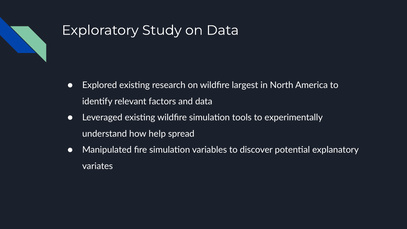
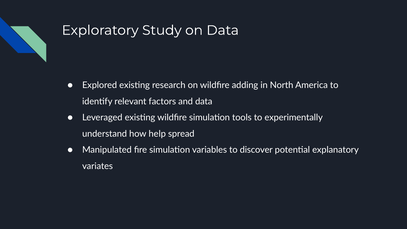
largest: largest -> adding (245, 85)
